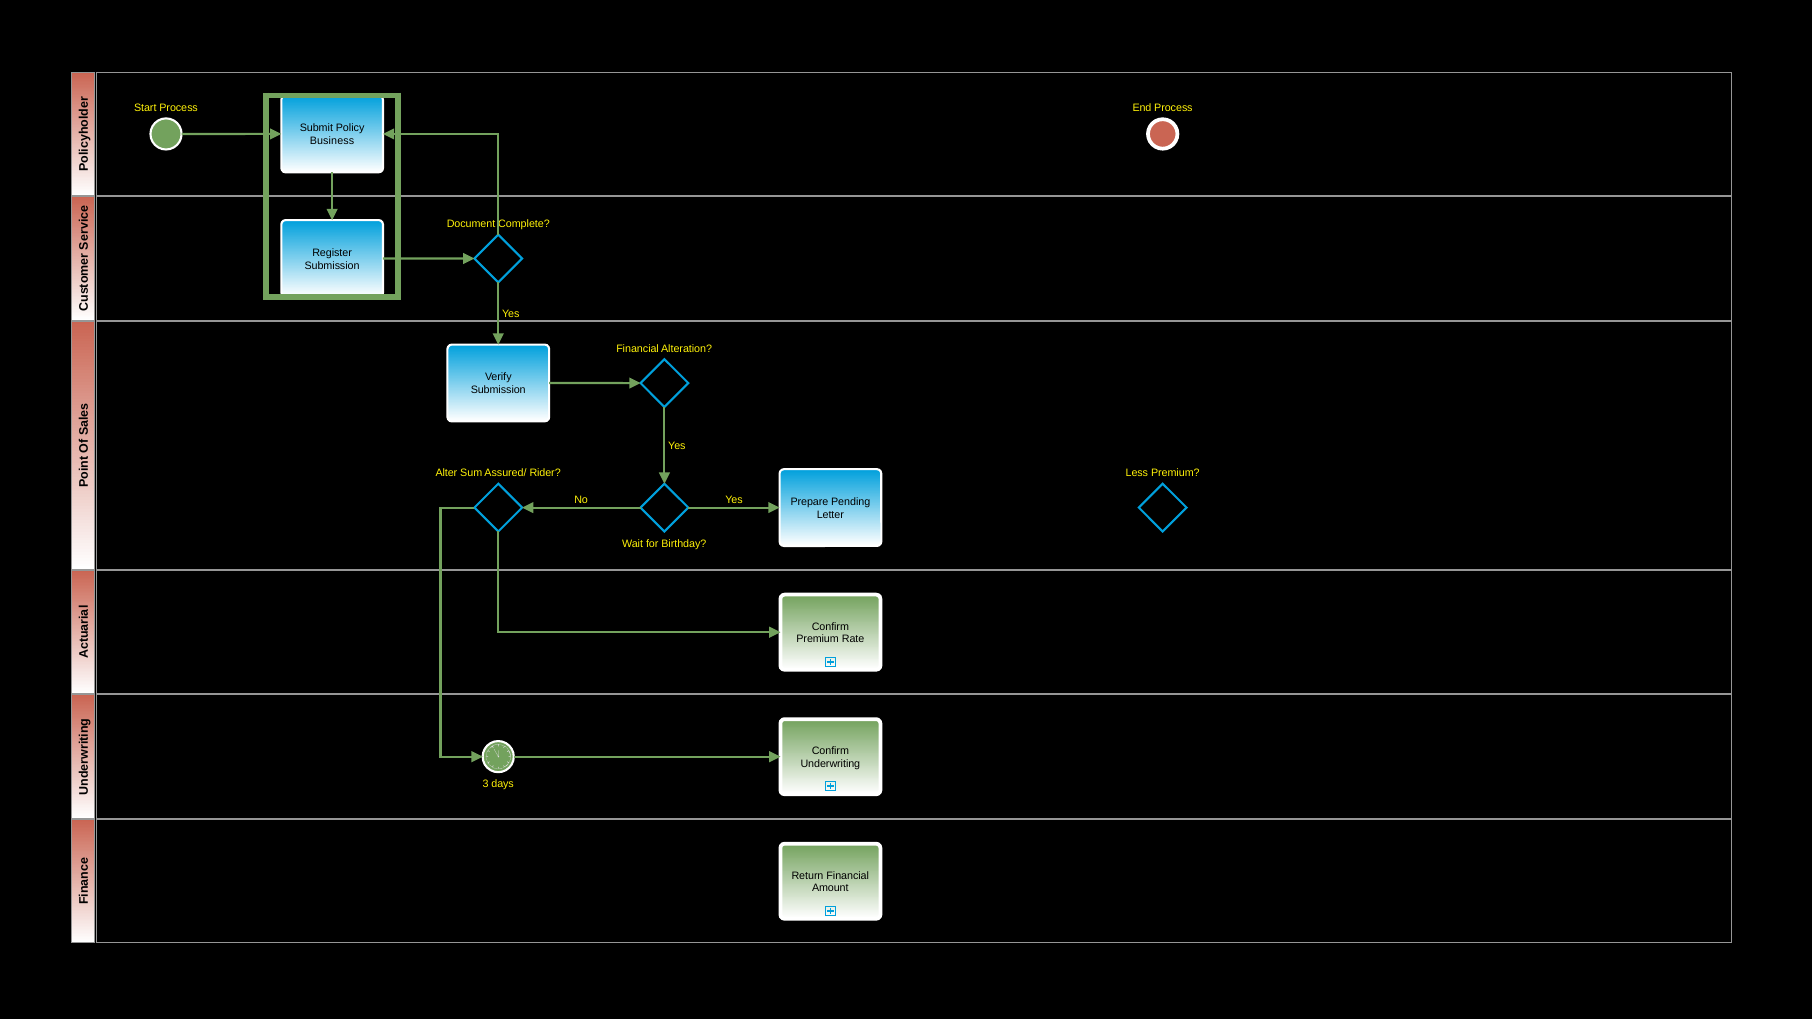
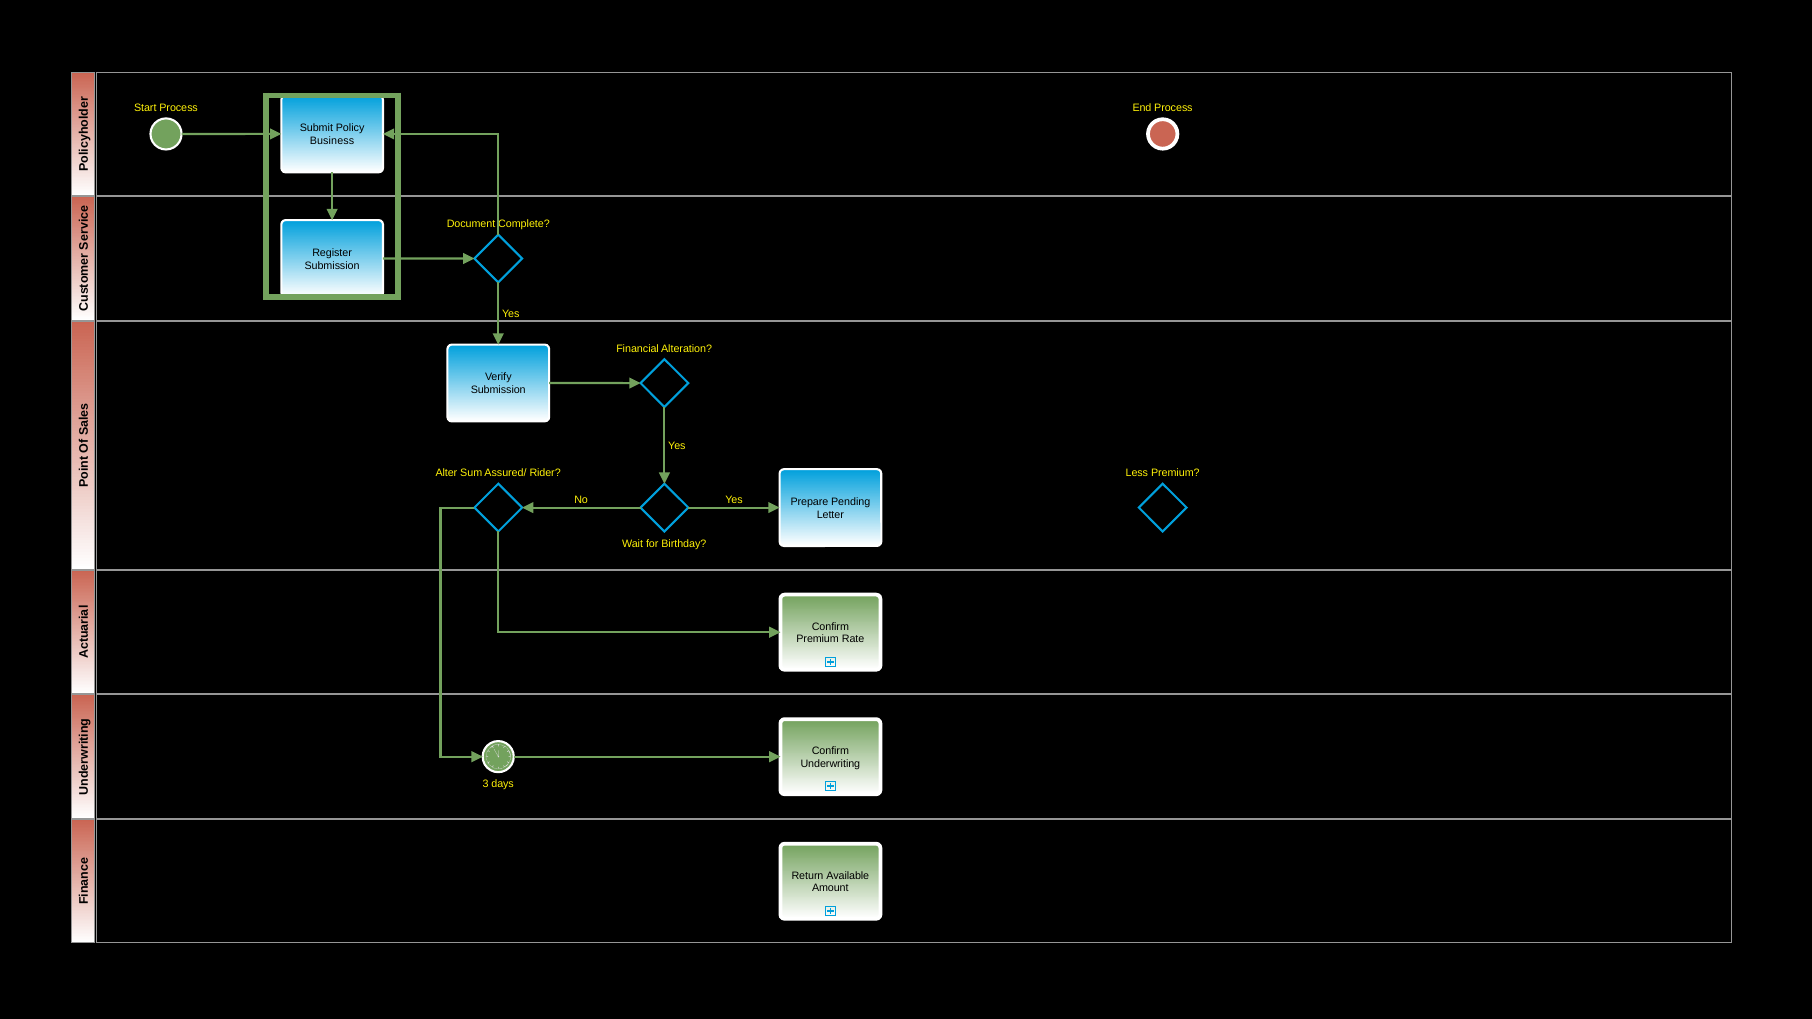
Return Financial: Financial -> Available (848, 876)
